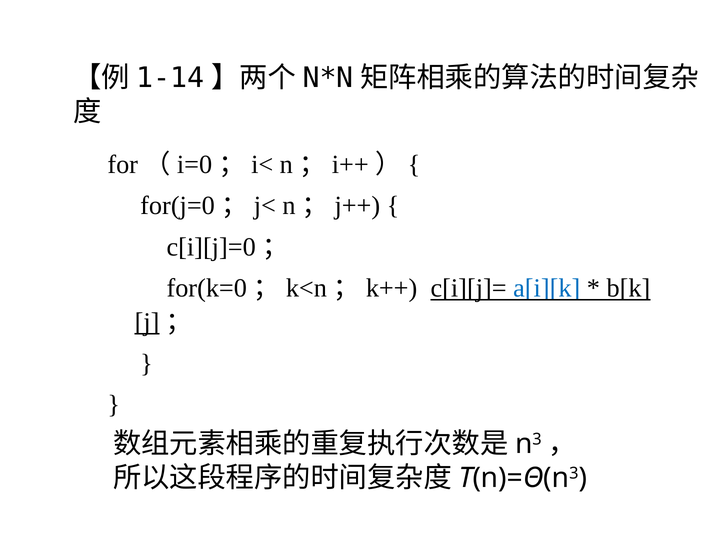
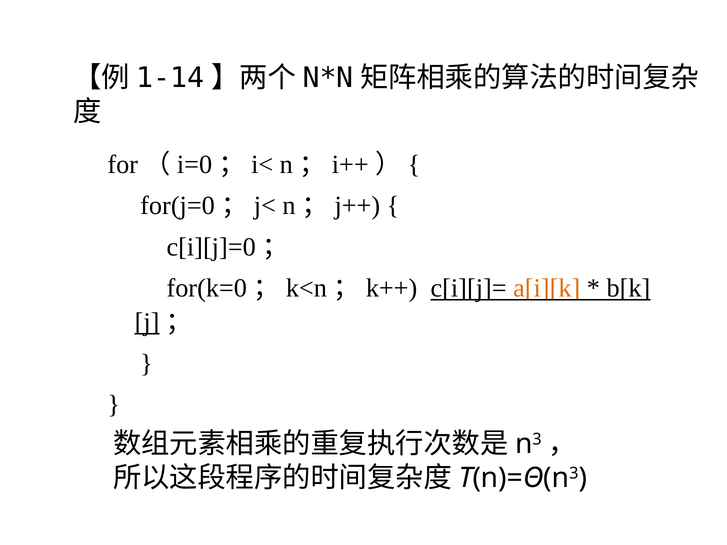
a[i][k colour: blue -> orange (547, 288)
